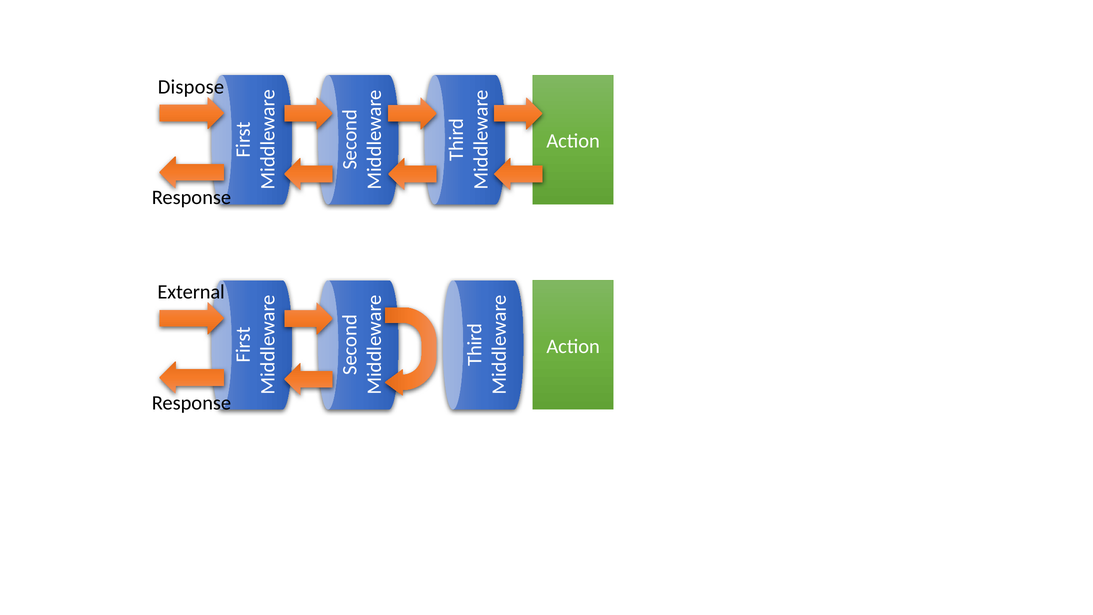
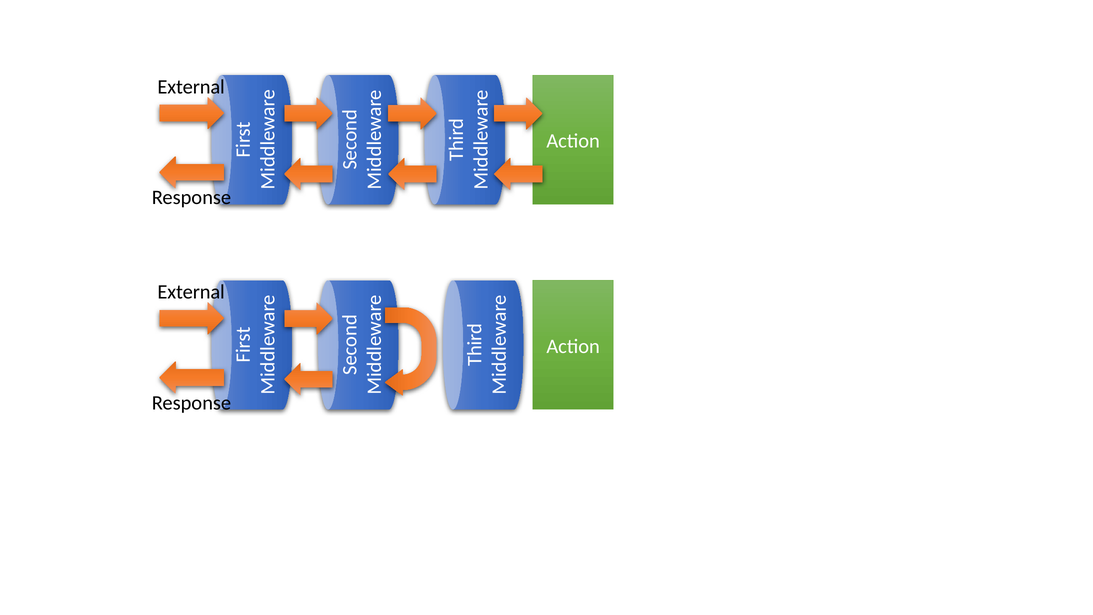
Dispose: Dispose -> External (191, 87)
